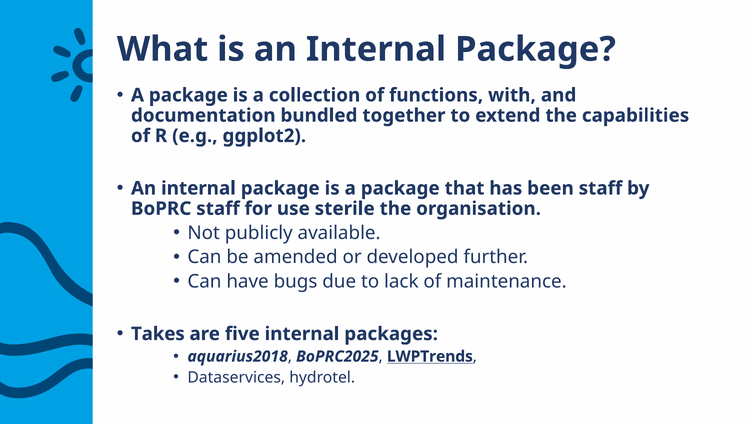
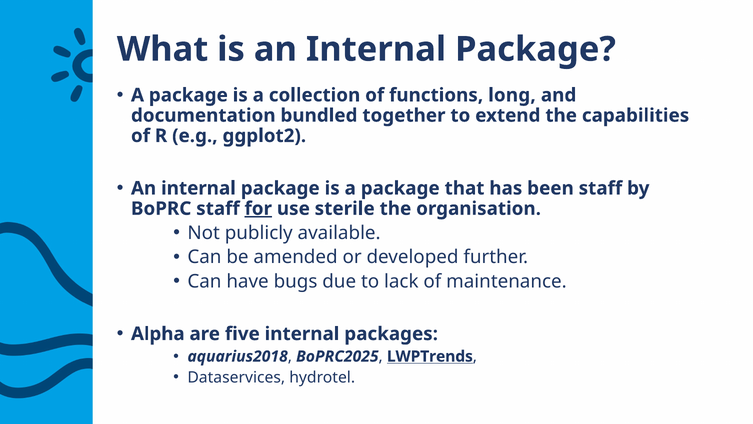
with: with -> long (512, 95)
for underline: none -> present (258, 208)
Takes: Takes -> Alpha (158, 334)
